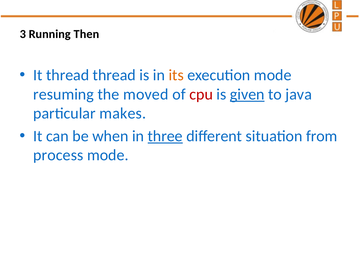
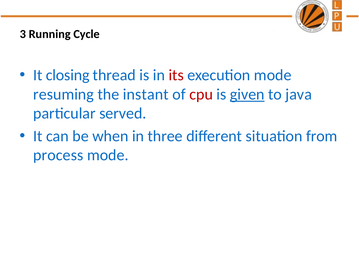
Then: Then -> Cycle (87, 34)
It thread: thread -> closing (68, 75)
its colour: orange -> red (176, 75)
moved: moved -> instant (146, 94)
makes: makes -> served (123, 114)
three underline: present -> none (165, 136)
